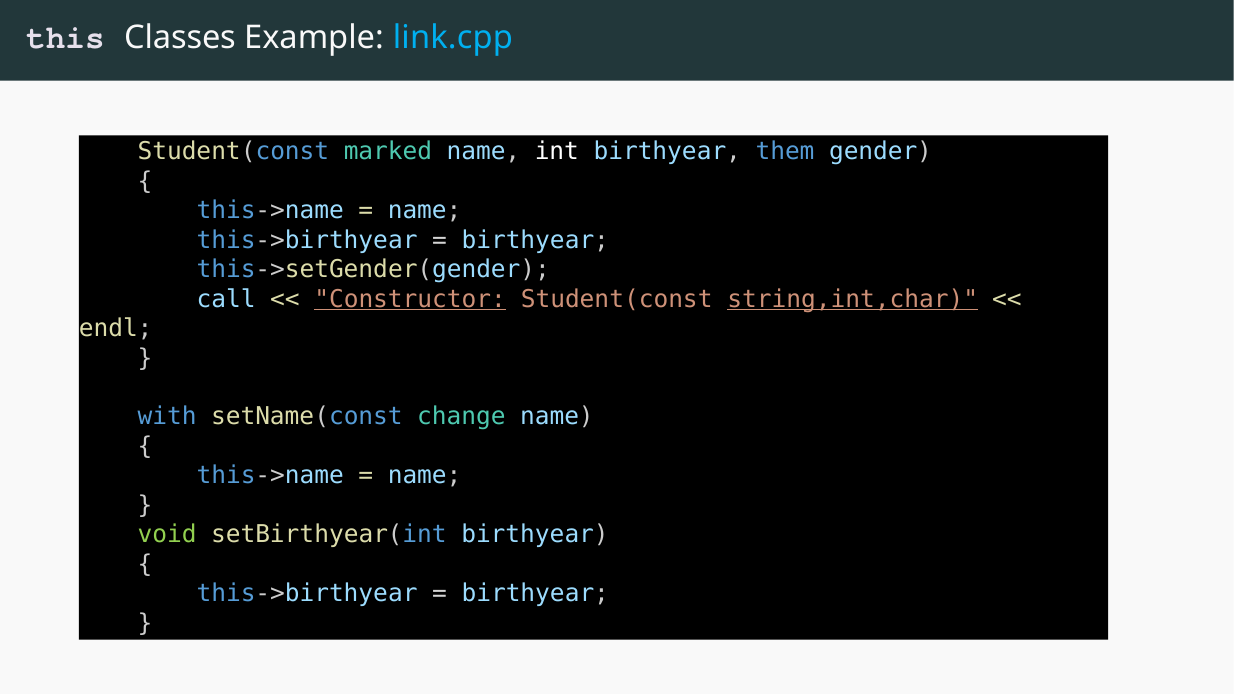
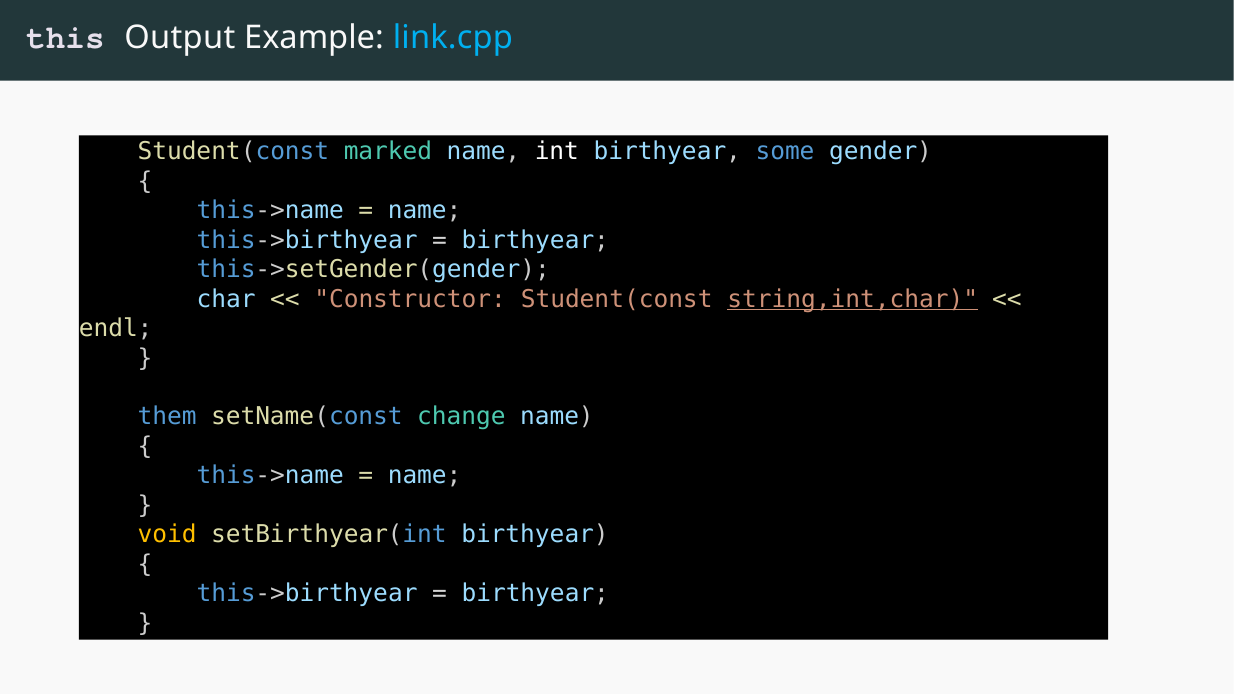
Classes: Classes -> Output (180, 38)
them: them -> some (785, 152)
call: call -> char (226, 299)
Constructor underline: present -> none (410, 299)
with: with -> them (167, 417)
void colour: light green -> yellow (167, 535)
